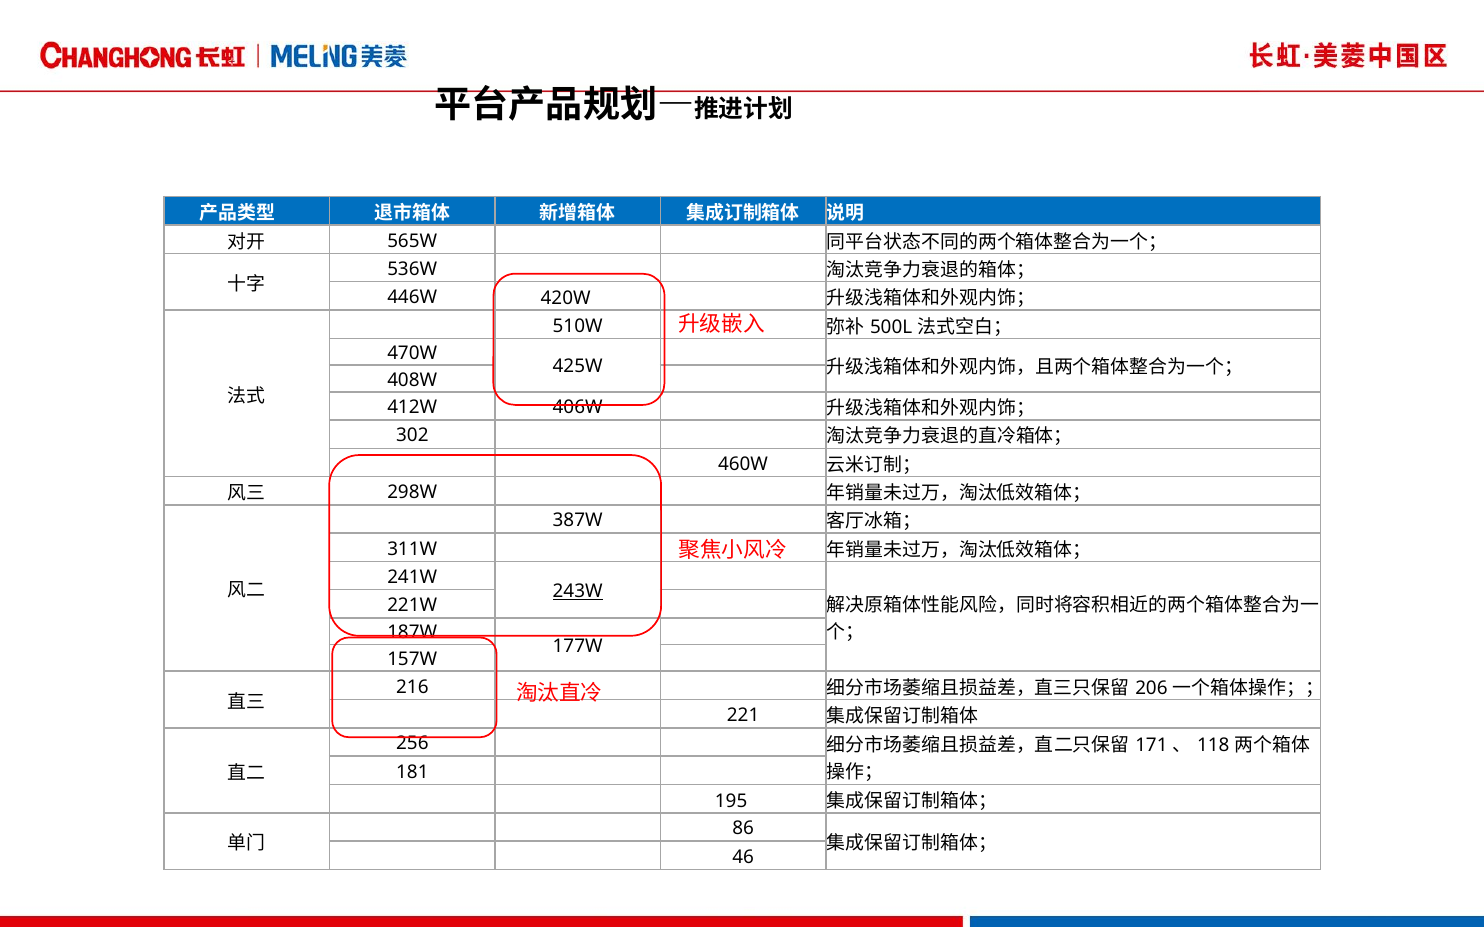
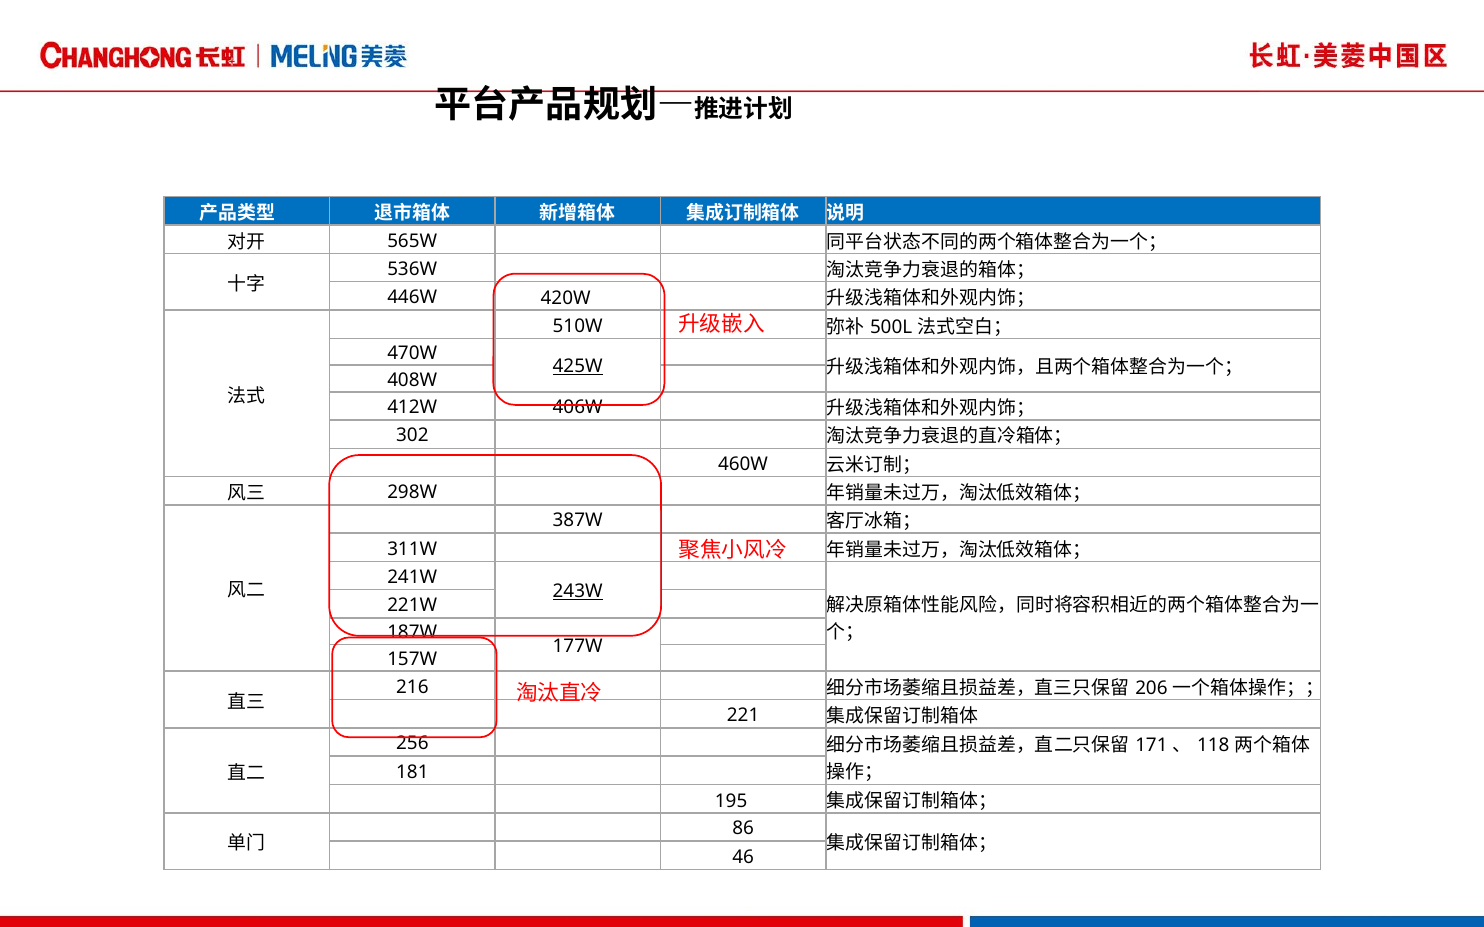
425W underline: none -> present (578, 367)
